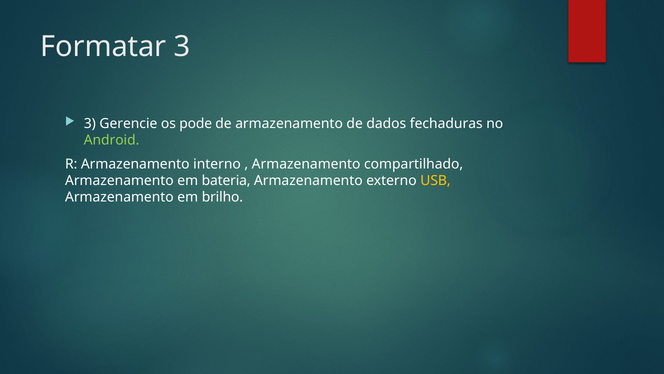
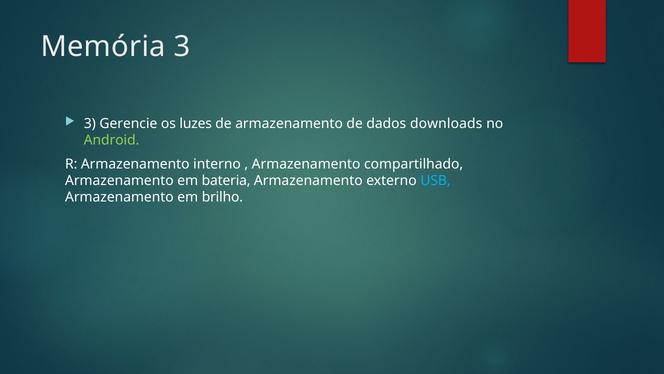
Formatar: Formatar -> Memória (103, 47)
pode: pode -> luzes (196, 124)
fechaduras: fechaduras -> downloads (446, 124)
USB colour: yellow -> light blue (435, 180)
